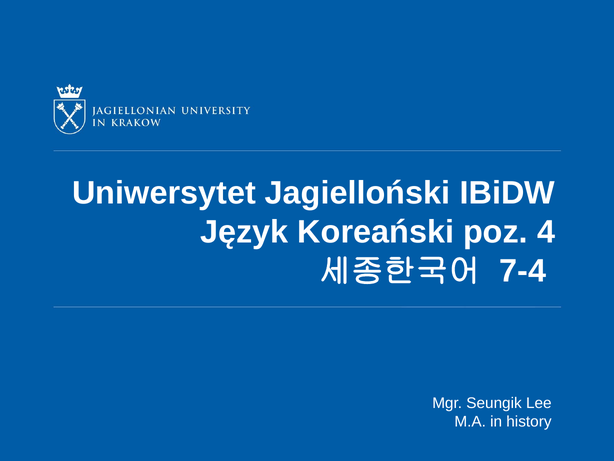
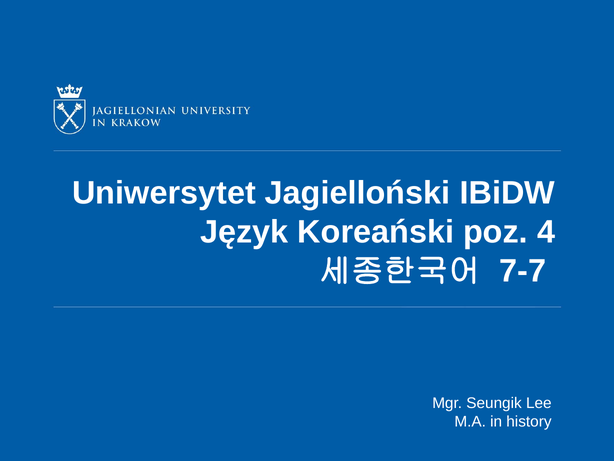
7-4: 7-4 -> 7-7 (523, 271)
